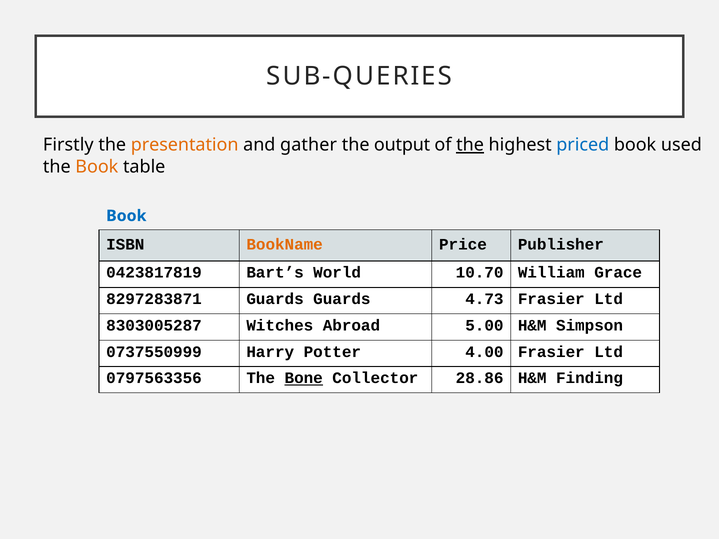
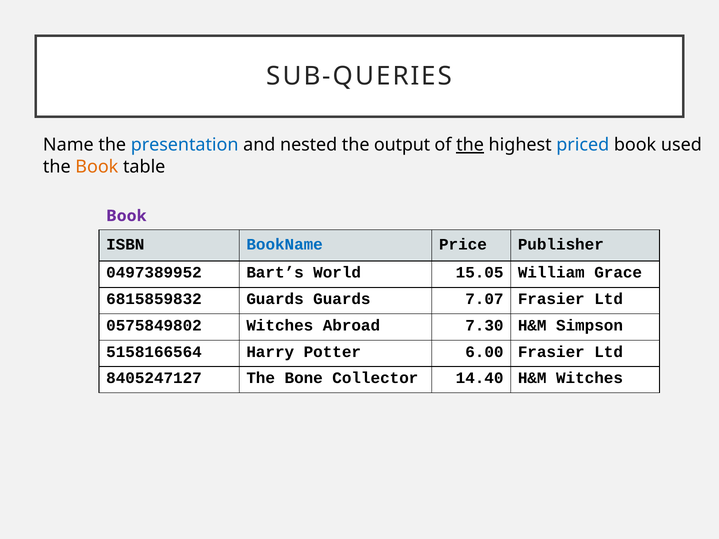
Firstly: Firstly -> Name (68, 145)
presentation colour: orange -> blue (185, 145)
gather: gather -> nested (309, 145)
Book colour: blue -> purple (126, 216)
BookName colour: orange -> blue (285, 245)
0423817819: 0423817819 -> 0497389952 (154, 273)
10.70: 10.70 -> 15.05 (480, 273)
8297283871: 8297283871 -> 6815859832 (154, 299)
4.73: 4.73 -> 7.07 (484, 299)
8303005287: 8303005287 -> 0575849802 (154, 326)
5.00: 5.00 -> 7.30 (484, 326)
0737550999: 0737550999 -> 5158166564 (154, 352)
4.00: 4.00 -> 6.00 (484, 352)
0797563356: 0797563356 -> 8405247127 (154, 378)
Bone underline: present -> none (304, 378)
28.86: 28.86 -> 14.40 (480, 378)
H&M Finding: Finding -> Witches (590, 378)
